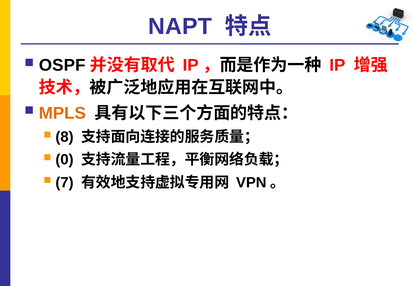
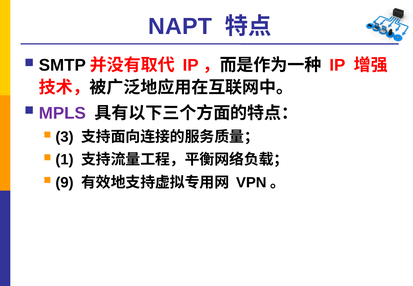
OSPF: OSPF -> SMTP (62, 65)
MPLS colour: orange -> purple (62, 113)
8: 8 -> 3 (64, 137)
0: 0 -> 1 (64, 160)
7: 7 -> 9 (64, 182)
